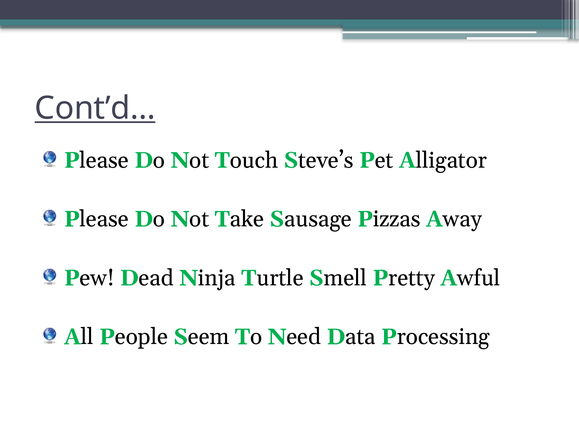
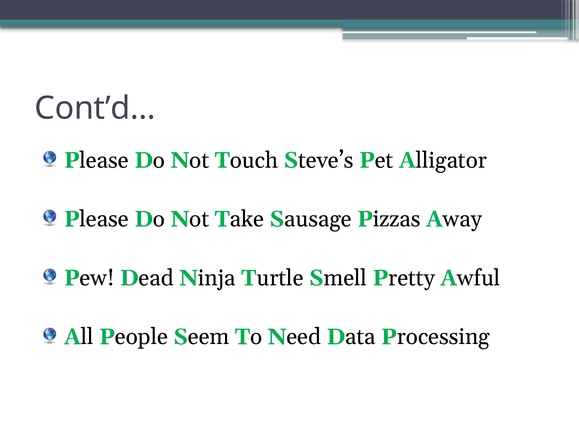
Cont’d… underline: present -> none (95, 108)
